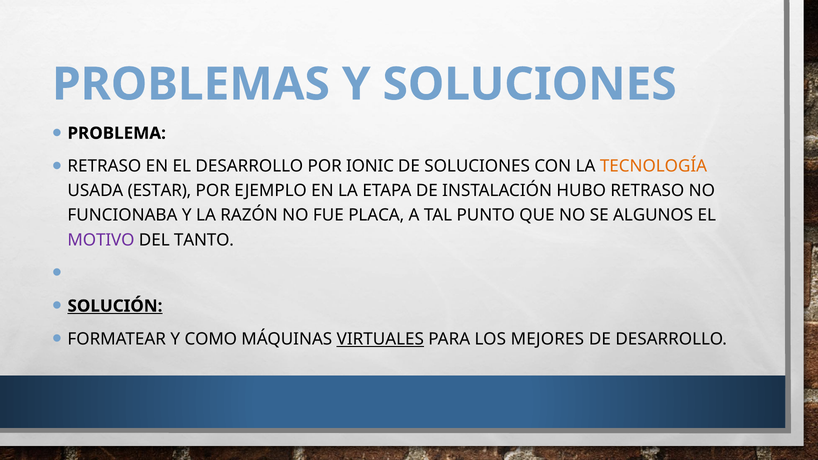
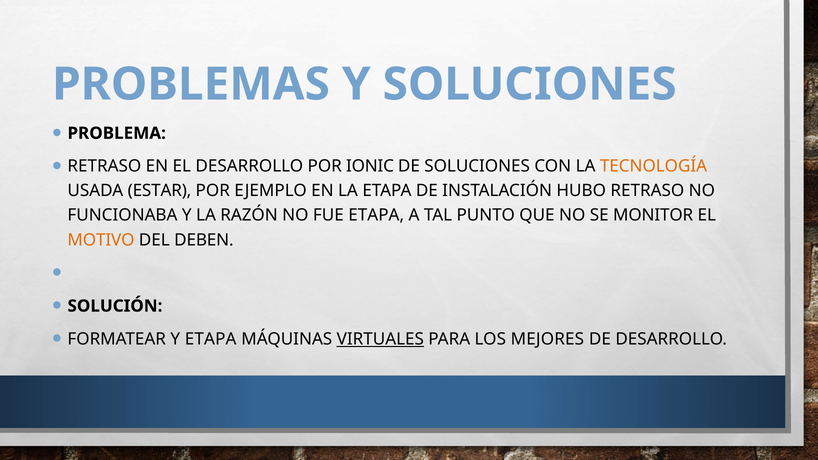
FUE PLACA: PLACA -> ETAPA (376, 215)
ALGUNOS: ALGUNOS -> MONITOR (653, 215)
MOTIVO colour: purple -> orange (101, 240)
TANTO: TANTO -> DEBEN (204, 240)
SOLUCIÓN underline: present -> none (115, 306)
Y COMO: COMO -> ETAPA (211, 339)
